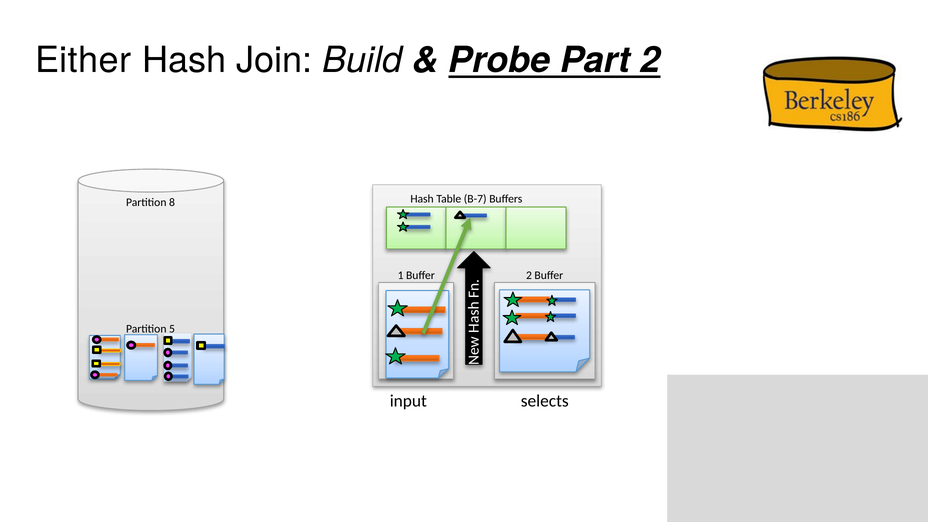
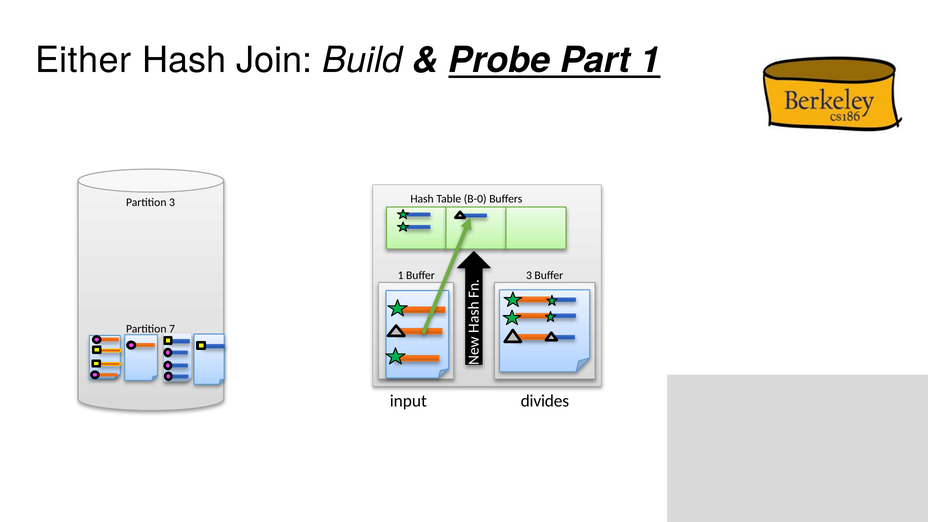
Part 2: 2 -> 1 (650, 60)
B-7: B-7 -> B-0 (475, 199)
Partition 8: 8 -> 3 (172, 202)
2: 2 -> 3 (529, 275)
5: 5 -> 7 (172, 329)
selects: selects -> divides (545, 401)
